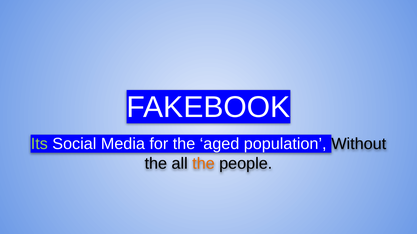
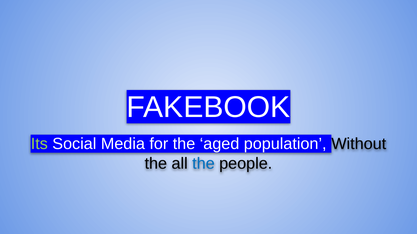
the colour: orange -> blue (203, 164)
